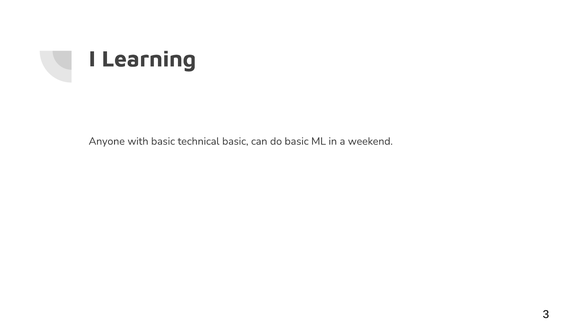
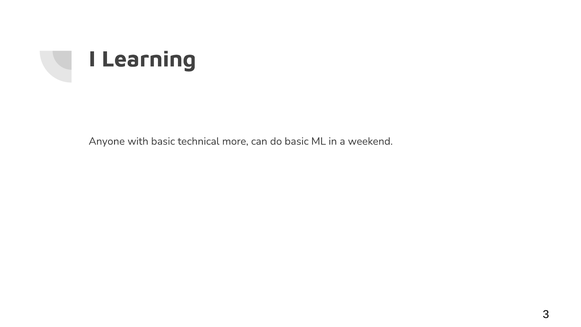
technical basic: basic -> more (235, 141)
